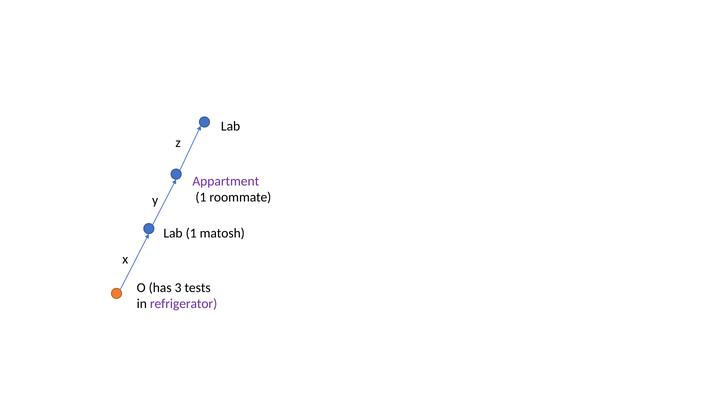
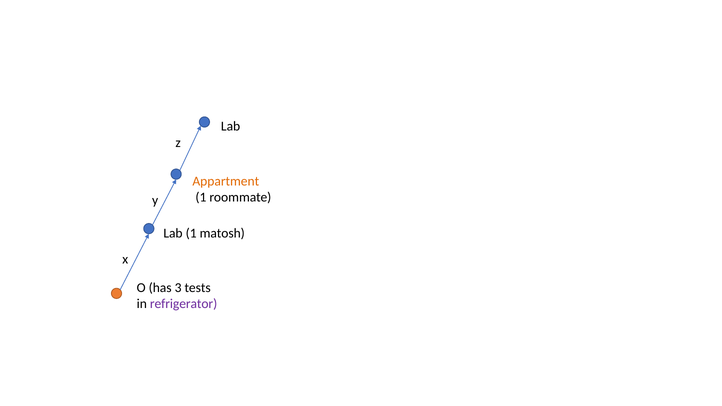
Appartment colour: purple -> orange (226, 181)
